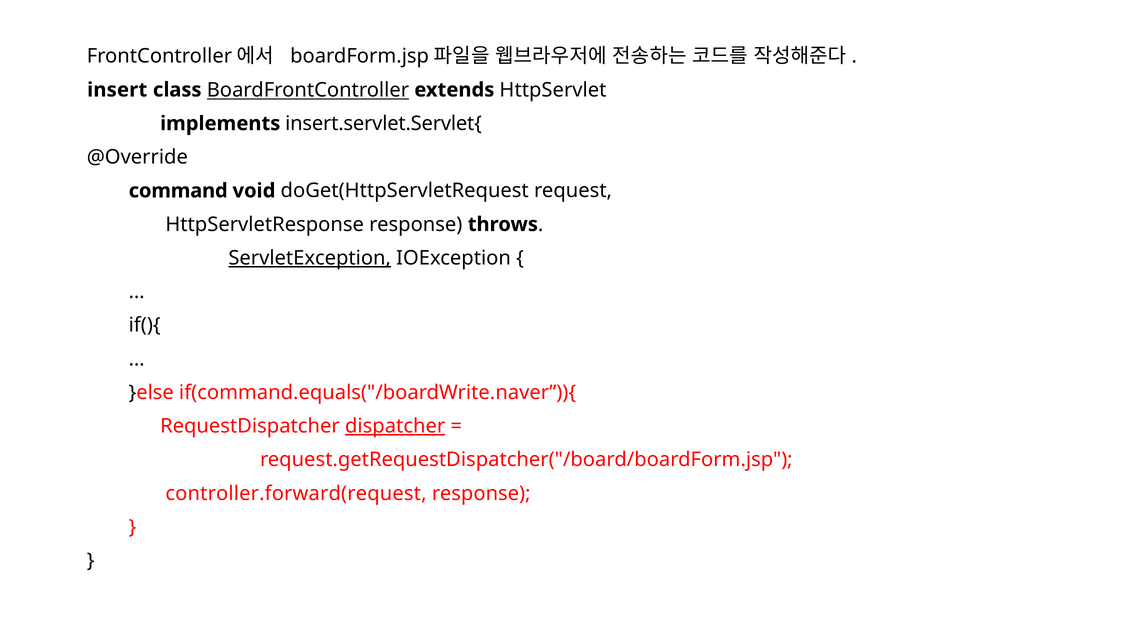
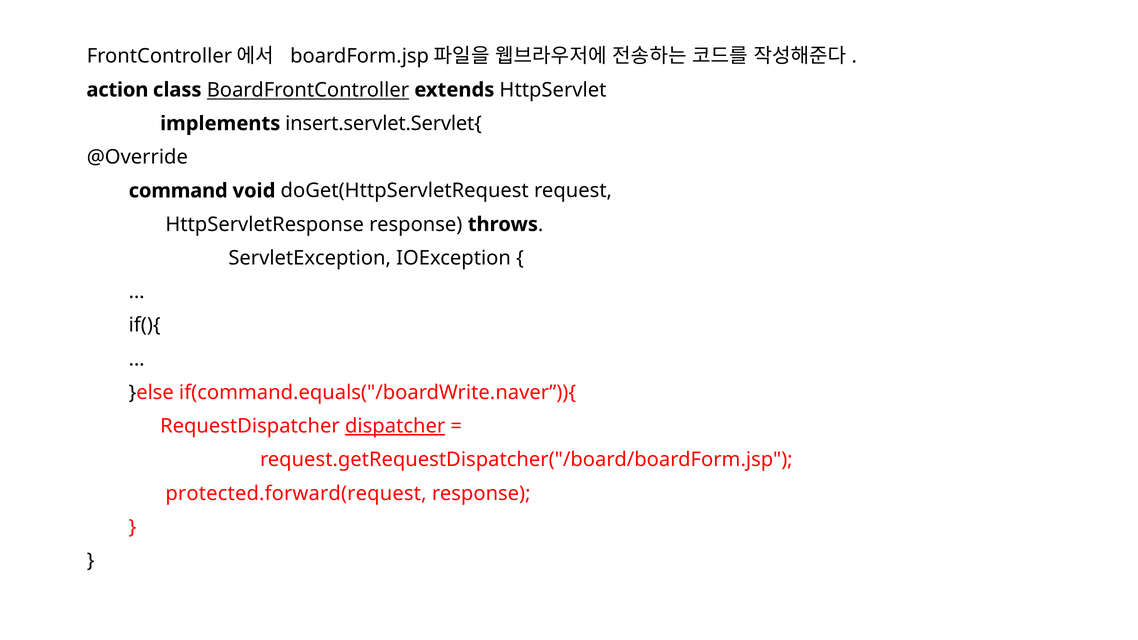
insert: insert -> action (117, 90)
ServletException underline: present -> none (310, 258)
controller.forward(request: controller.forward(request -> protected.forward(request (296, 494)
